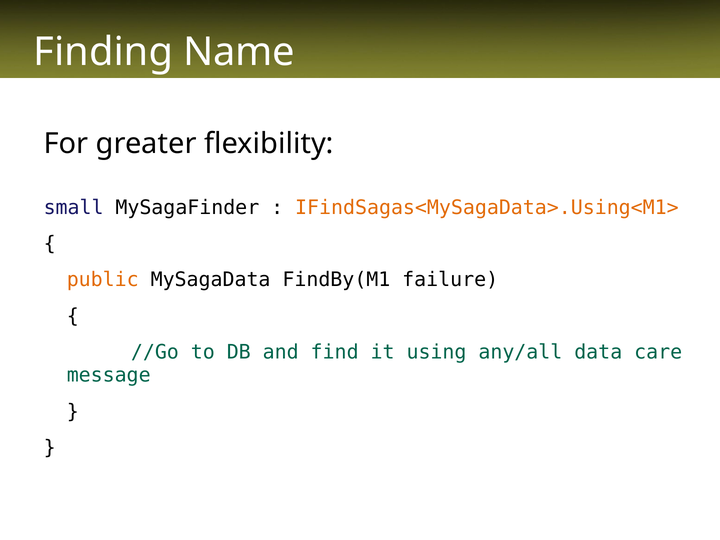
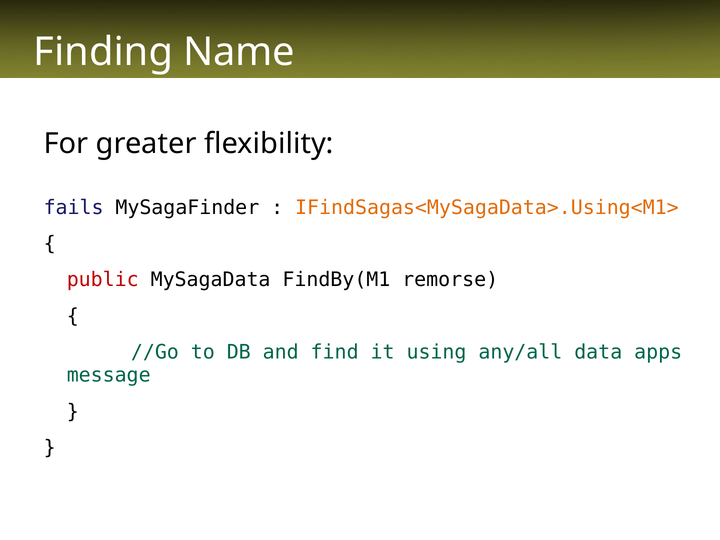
small: small -> fails (74, 207)
public colour: orange -> red (103, 280)
failure: failure -> remorse (450, 280)
care: care -> apps (658, 352)
